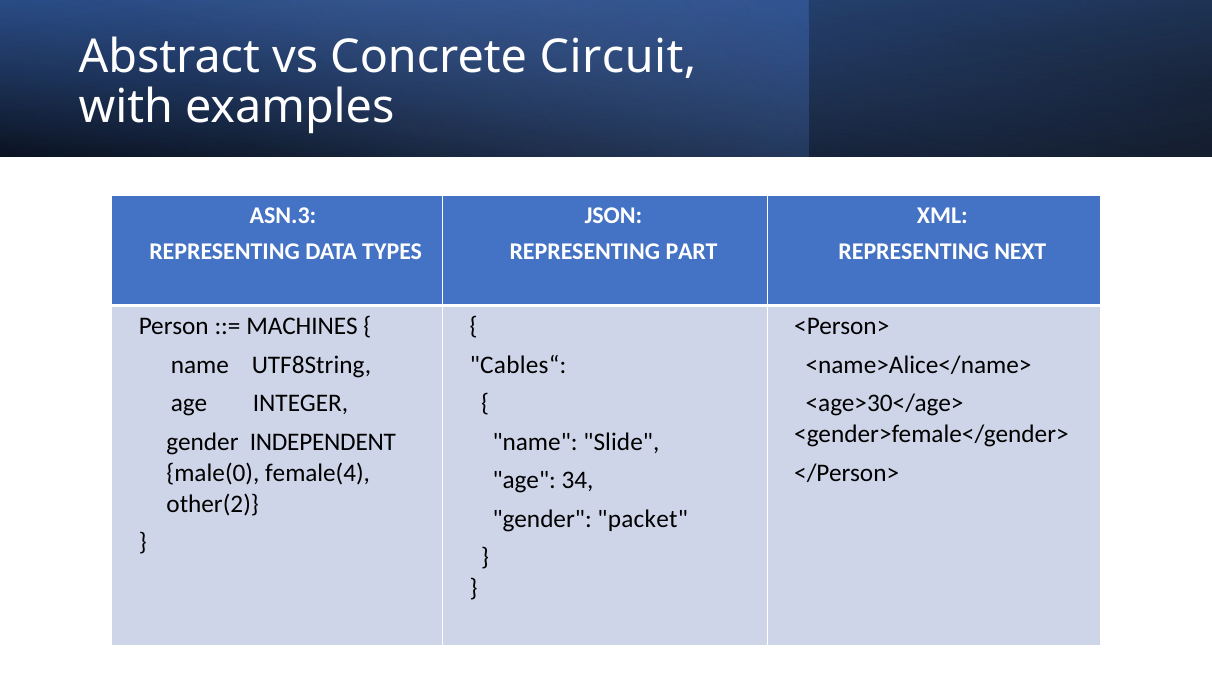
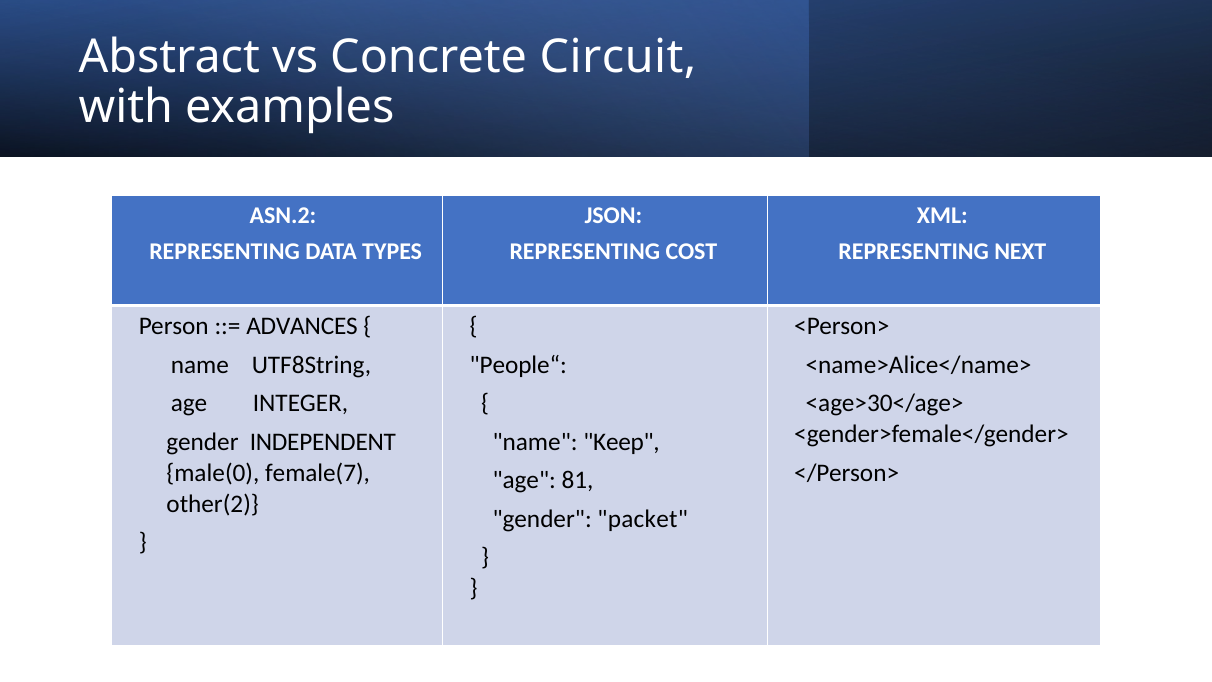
ASN.3: ASN.3 -> ASN.2 (283, 215)
PART: PART -> COST (691, 252)
MACHINES: MACHINES -> ADVANCES (302, 326)
Cables“: Cables“ -> People“ (518, 365)
Slide: Slide -> Keep (622, 442)
female(4: female(4 -> female(7 (318, 473)
34: 34 -> 81 (577, 480)
